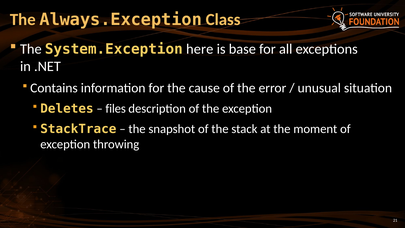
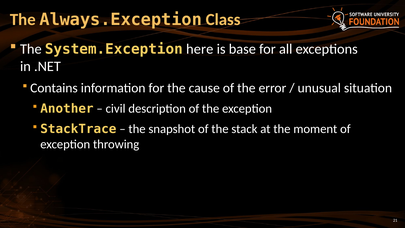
Deletes: Deletes -> Another (67, 109)
files: files -> civil (116, 109)
